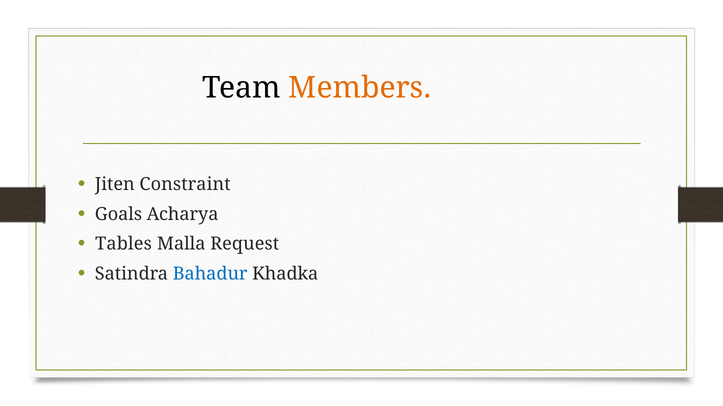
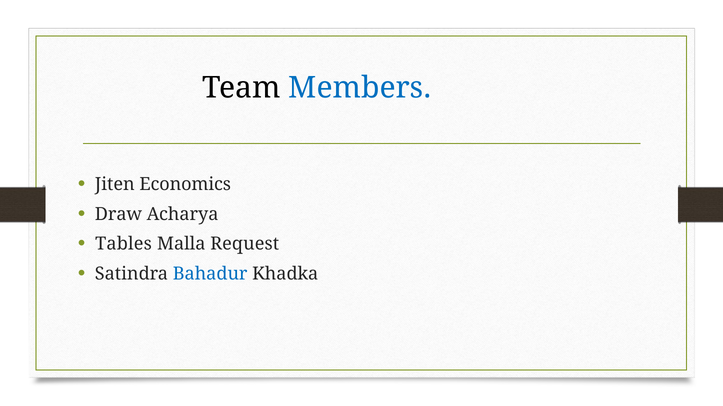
Members colour: orange -> blue (360, 88)
Constraint: Constraint -> Economics (185, 185)
Goals: Goals -> Draw (118, 214)
